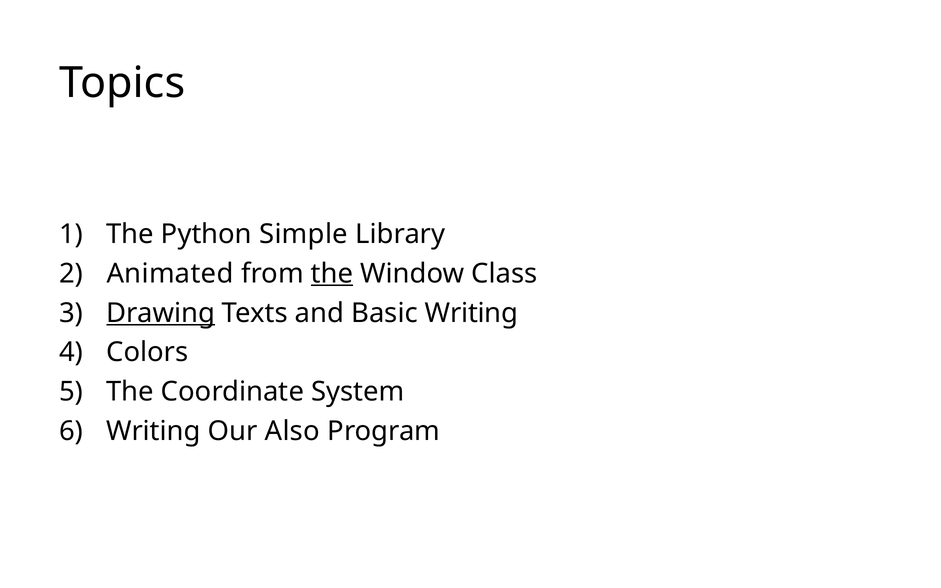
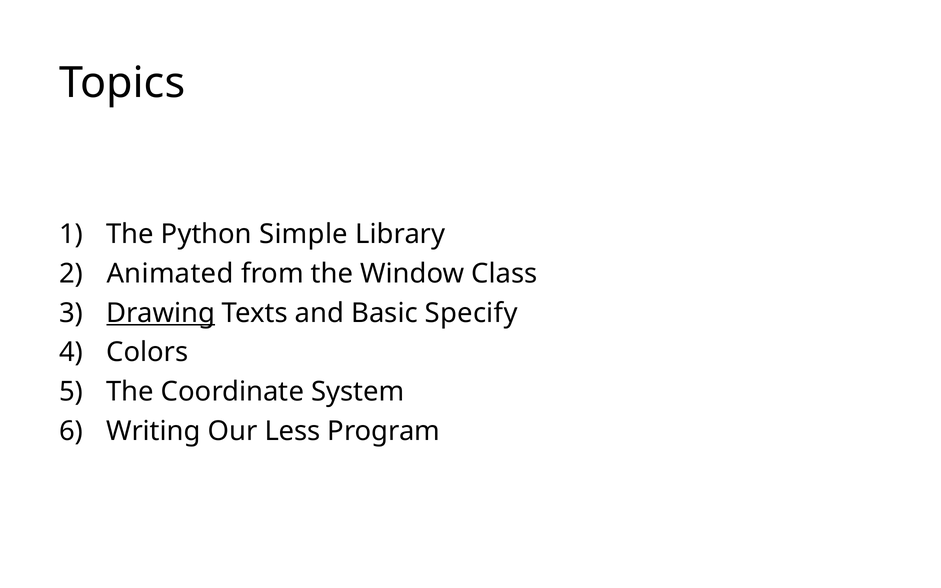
the underline: present -> none (332, 274)
Basic Writing: Writing -> Specify (471, 313)
Also: Also -> Less (293, 431)
